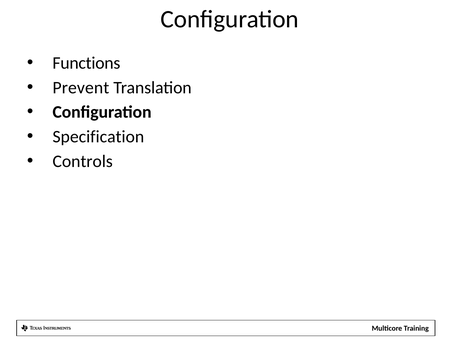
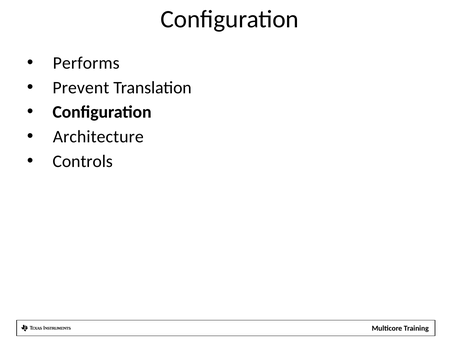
Functions: Functions -> Performs (86, 63)
Specification: Specification -> Architecture (98, 137)
